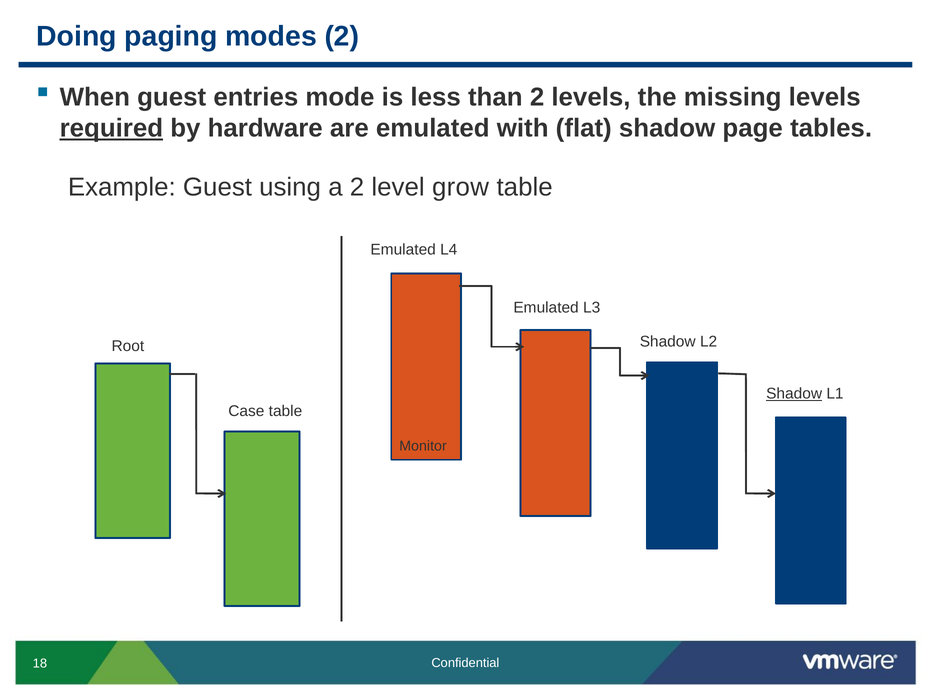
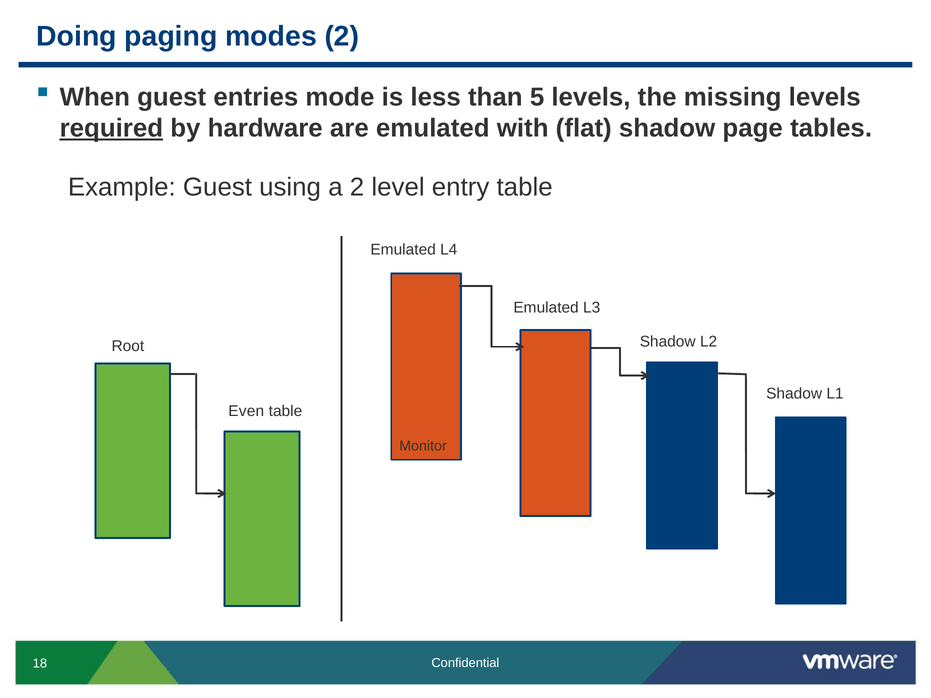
than 2: 2 -> 5 (537, 97)
grow: grow -> entry (461, 187)
Shadow underline: present -> none (794, 394)
Case: Case -> Even (246, 411)
